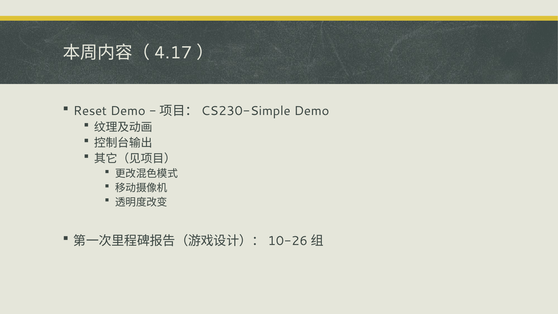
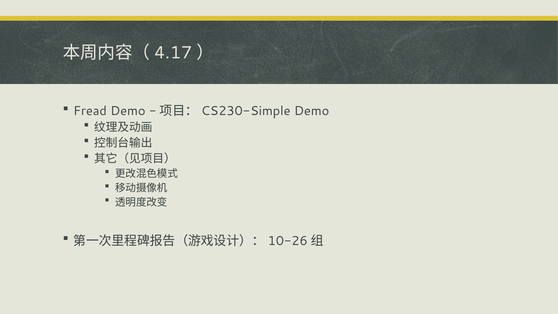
Reset: Reset -> Fread (90, 111)
